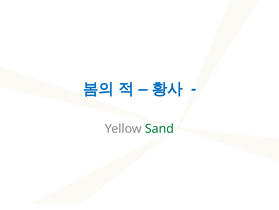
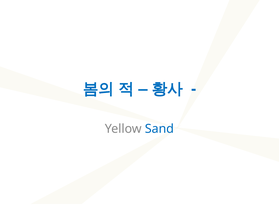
Sand colour: green -> blue (159, 128)
